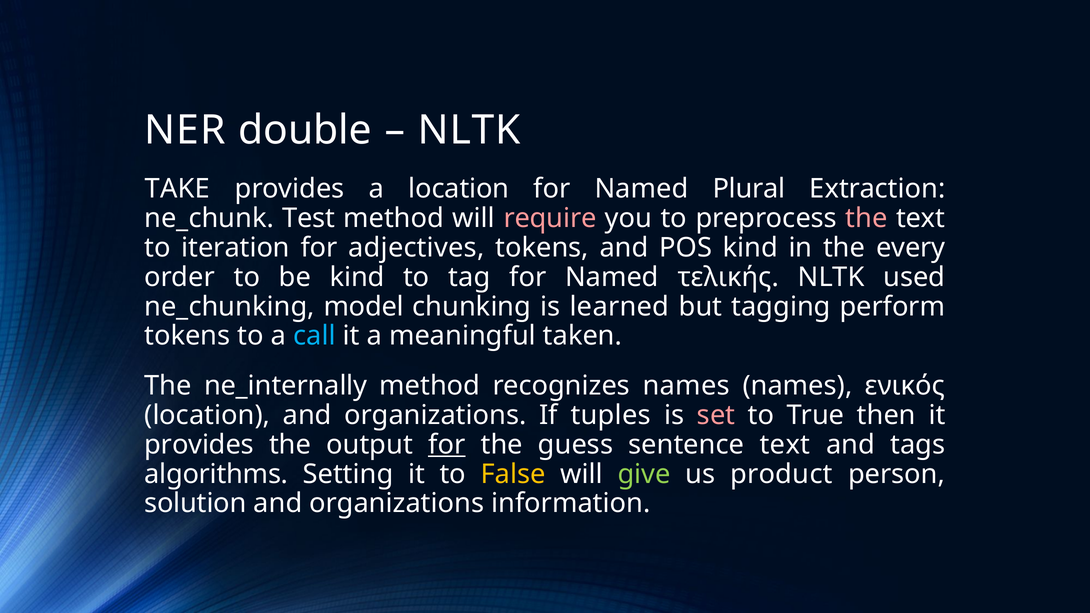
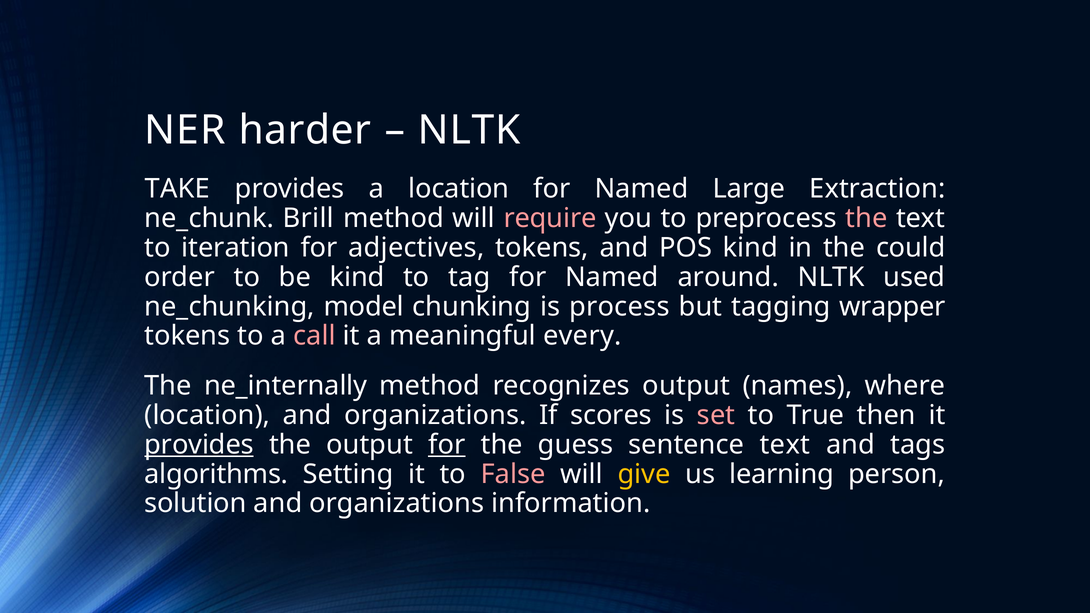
double: double -> harder (305, 130)
Plural: Plural -> Large (749, 189)
Test: Test -> Brill (308, 218)
every: every -> could (911, 248)
τελικής: τελικής -> around (728, 277)
learned: learned -> process (619, 307)
perform: perform -> wrapper (892, 307)
call colour: light blue -> pink (314, 336)
taken: taken -> every (582, 336)
recognizes names: names -> output (686, 386)
ενικός: ενικός -> where (905, 386)
tuples: tuples -> scores (611, 415)
provides underline: none -> present (199, 445)
False colour: yellow -> pink (513, 474)
give colour: light green -> yellow (644, 474)
product: product -> learning (782, 474)
